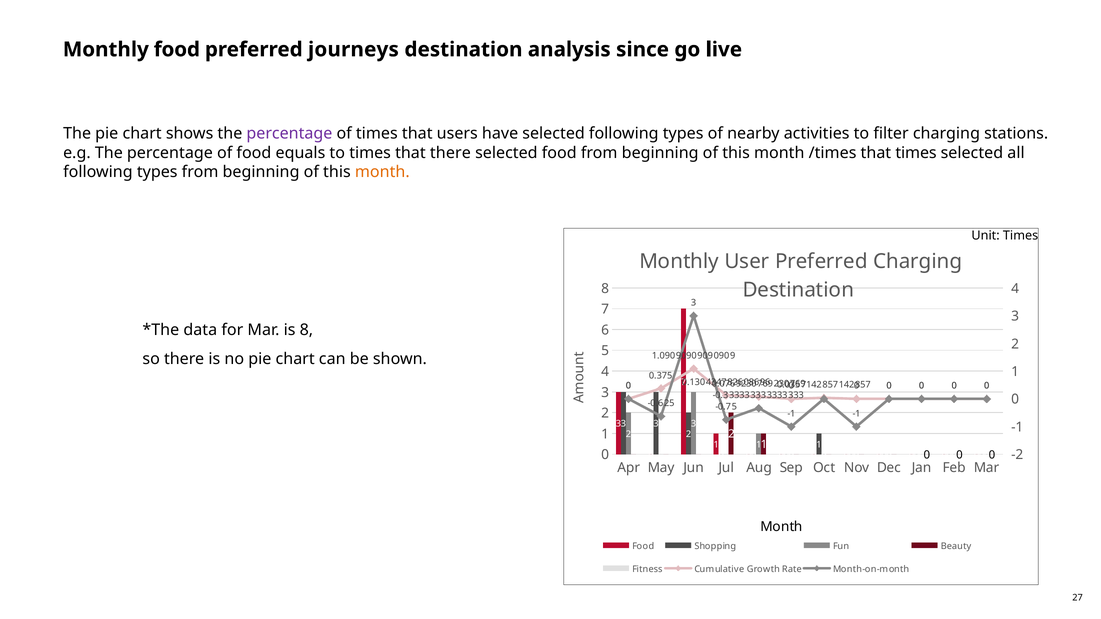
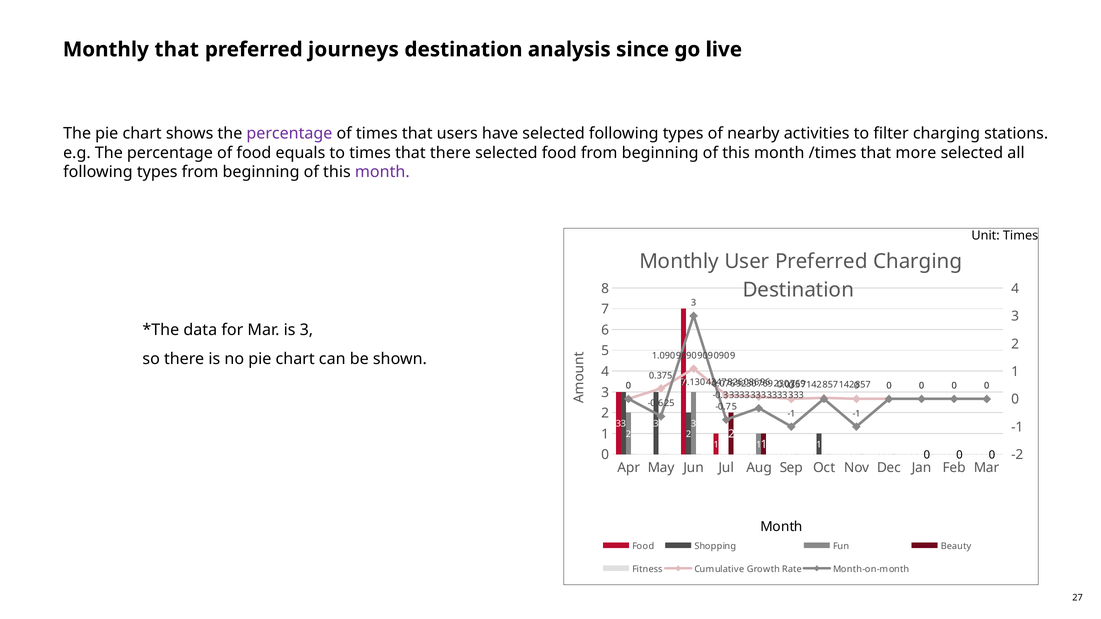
Monthly food: food -> that (177, 50)
that times: times -> more (916, 153)
month colour: orange -> purple (382, 172)
is 8: 8 -> 3 (306, 330)
